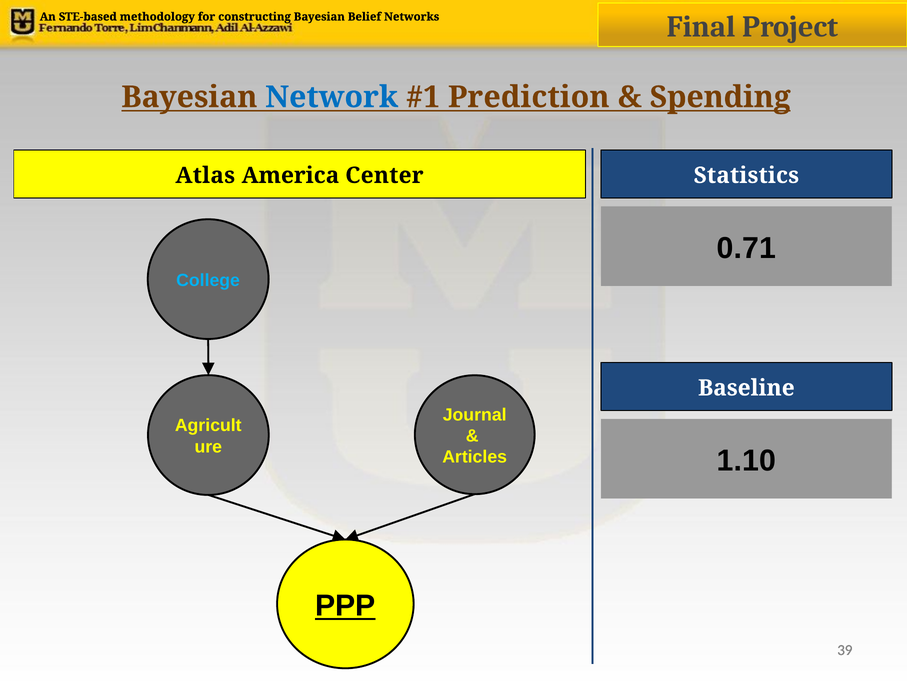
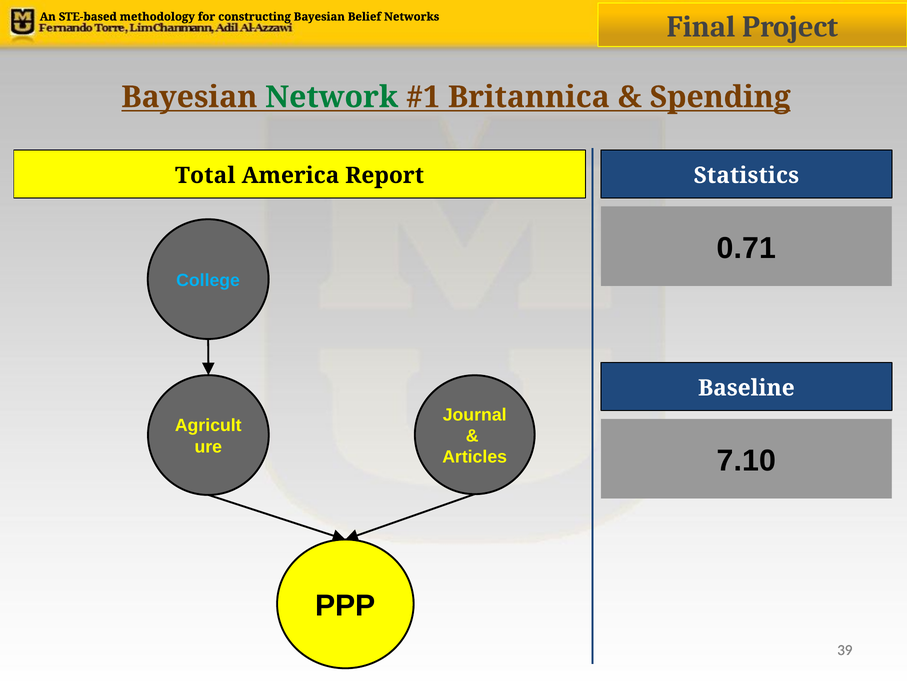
Network colour: blue -> green (332, 97)
Prediction: Prediction -> Britannica (529, 97)
Atlas: Atlas -> Total (205, 175)
Center: Center -> Report (385, 175)
1.10: 1.10 -> 7.10 (746, 460)
PPP underline: present -> none (345, 605)
